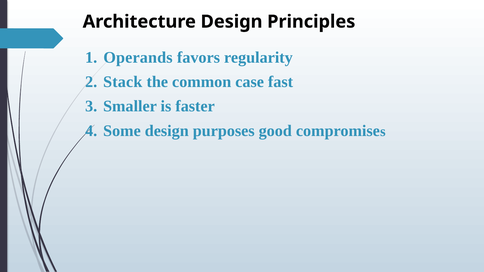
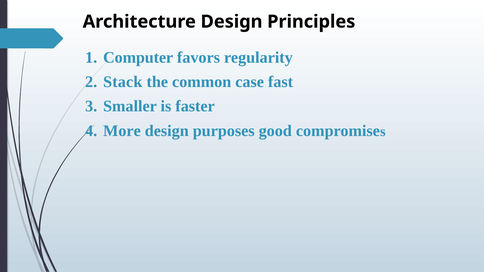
Operands: Operands -> Computer (138, 58)
Some: Some -> More (122, 131)
